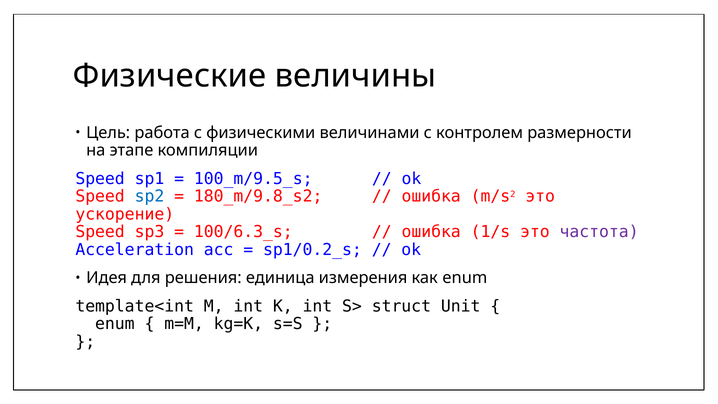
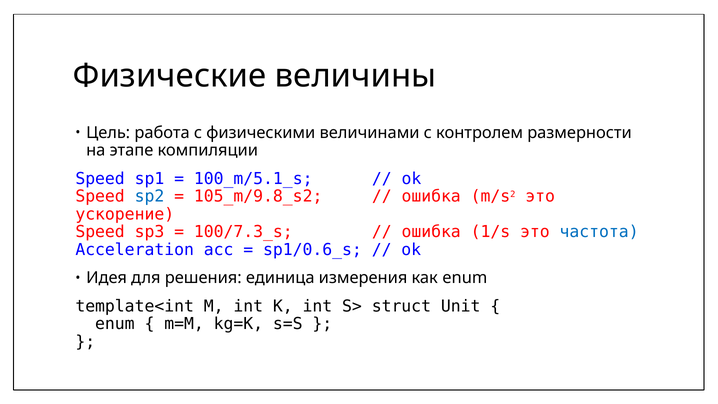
100_m/9.5_s: 100_m/9.5_s -> 100_m/5.1_s (253, 179)
180_m/9.8_s2: 180_m/9.8_s2 -> 105_m/9.8_s2 (258, 196)
100/6.3_s: 100/6.3_s -> 100/7.3_s (243, 232)
частота colour: purple -> blue (599, 232)
sp1/0.2_s: sp1/0.2_s -> sp1/0.6_s (312, 250)
